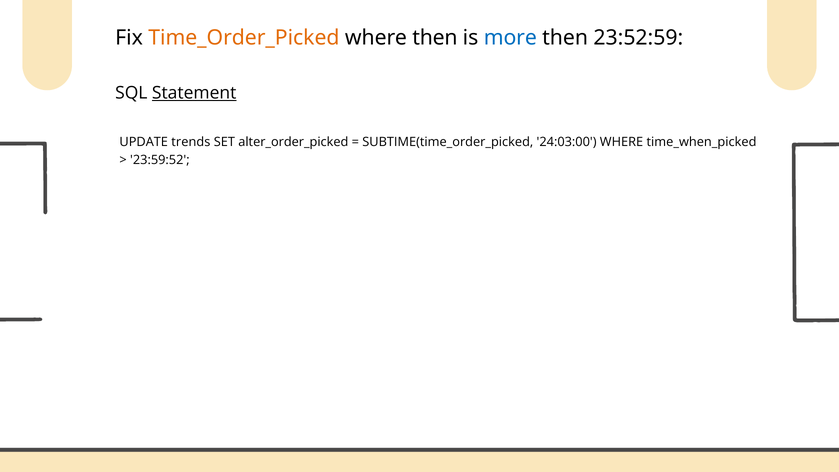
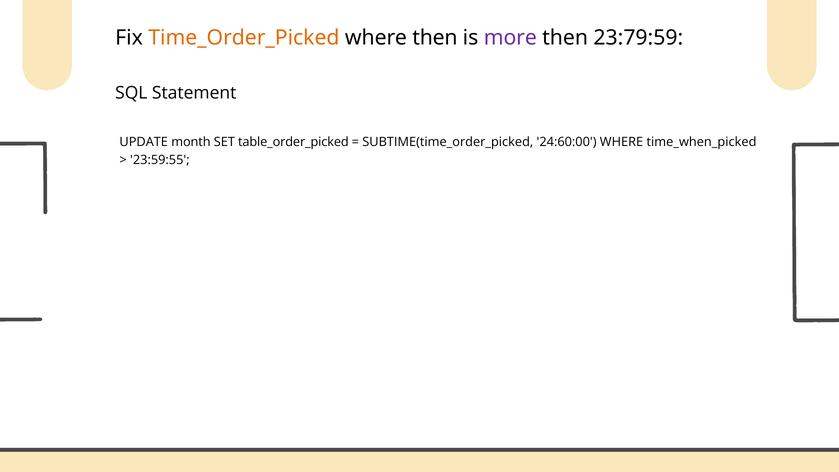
more colour: blue -> purple (510, 38)
23:52:59: 23:52:59 -> 23:79:59 (638, 38)
Statement underline: present -> none (194, 93)
trends: trends -> month (191, 142)
alter_order_picked: alter_order_picked -> table_order_picked (293, 142)
24:03:00: 24:03:00 -> 24:60:00 (567, 142)
23:59:52: 23:59:52 -> 23:59:55 (160, 160)
